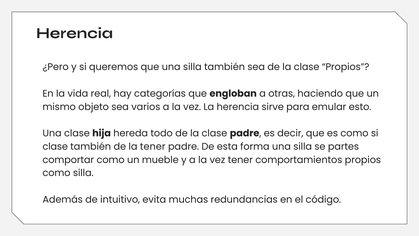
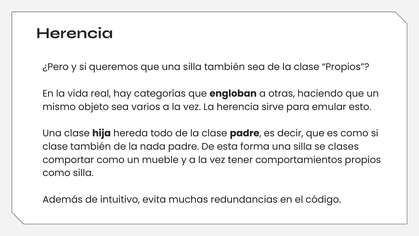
la tener: tener -> nada (153, 146)
partes: partes -> clases (343, 146)
